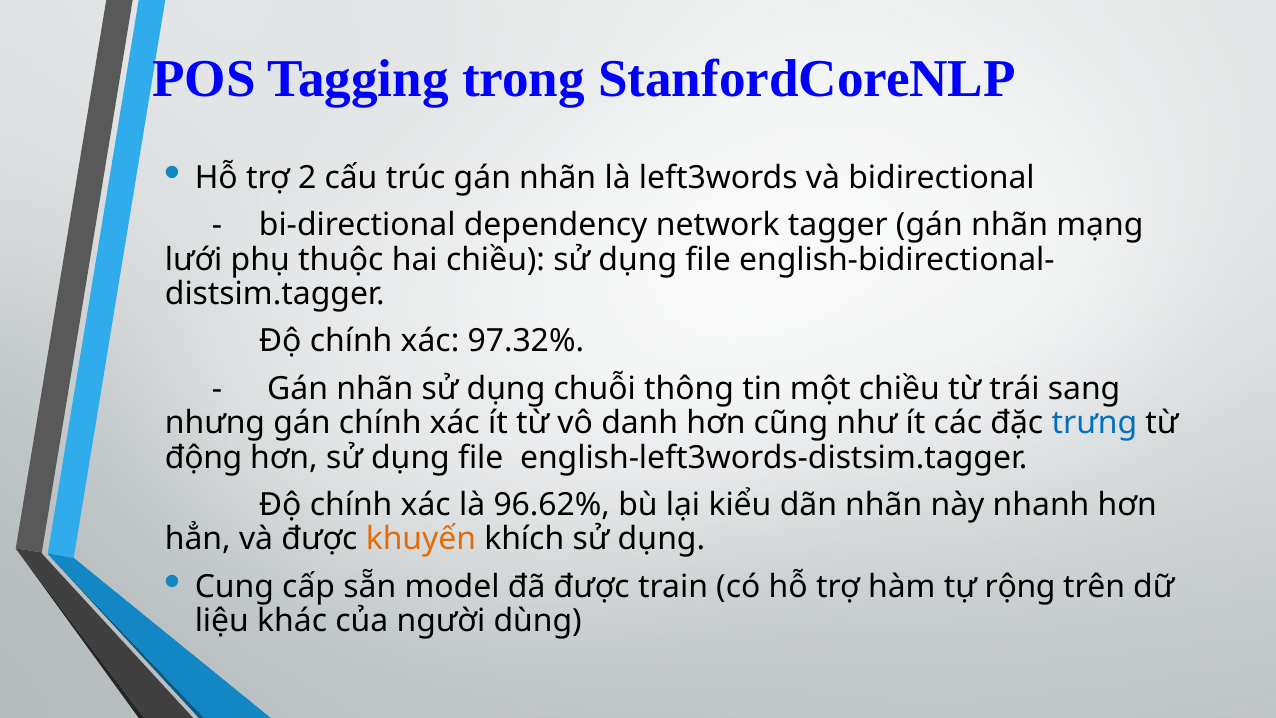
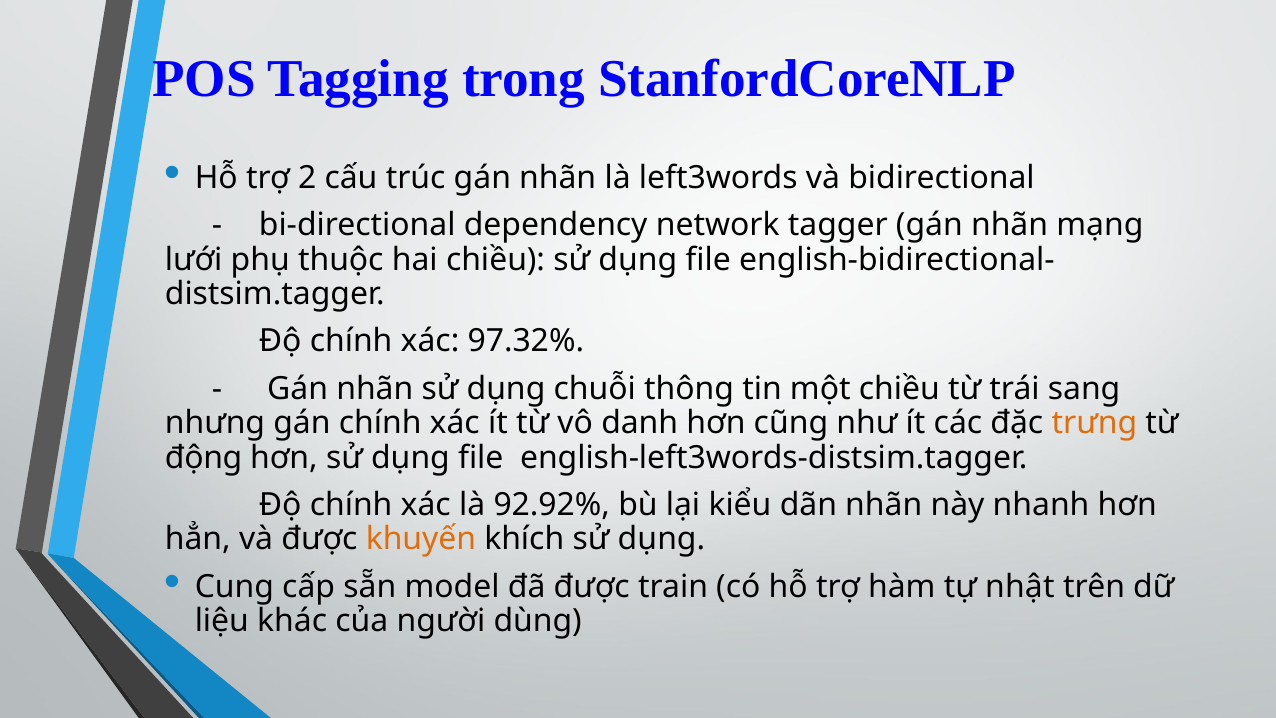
trưng colour: blue -> orange (1094, 423)
96.62%: 96.62% -> 92.92% (552, 505)
rộng: rộng -> nhật (1020, 586)
